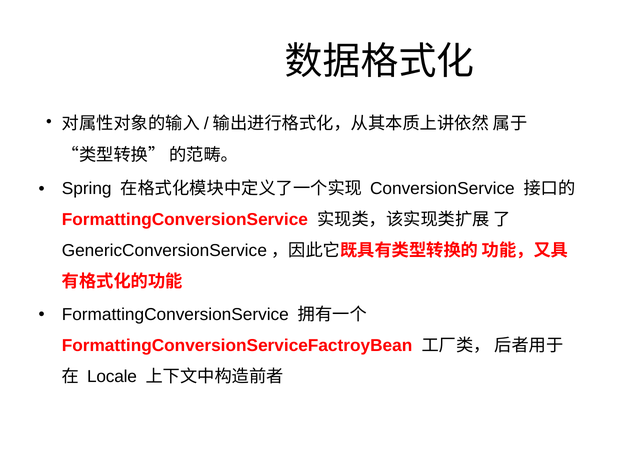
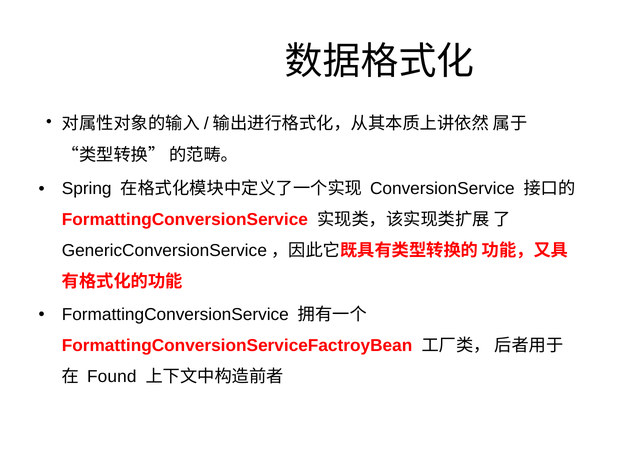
Locale: Locale -> Found (112, 377)
